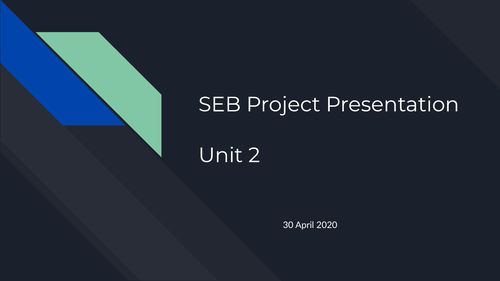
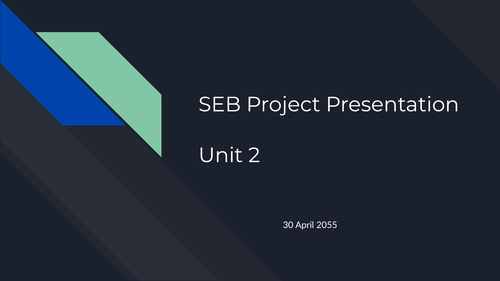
2020: 2020 -> 2055 (327, 226)
